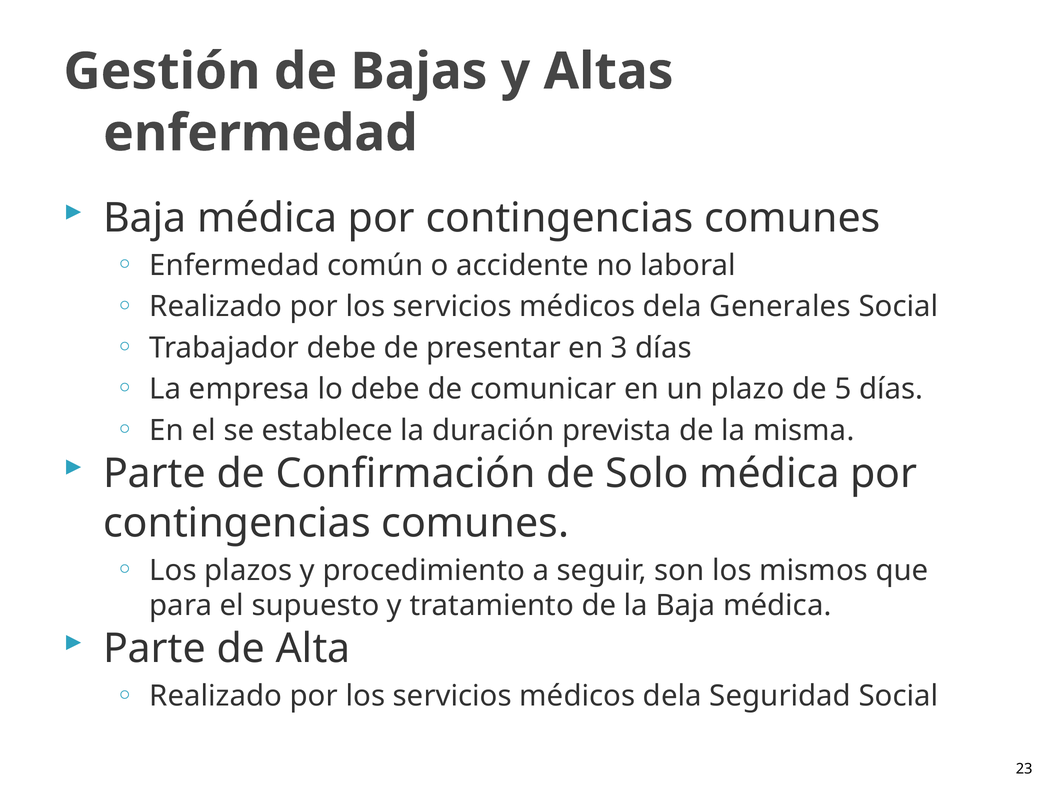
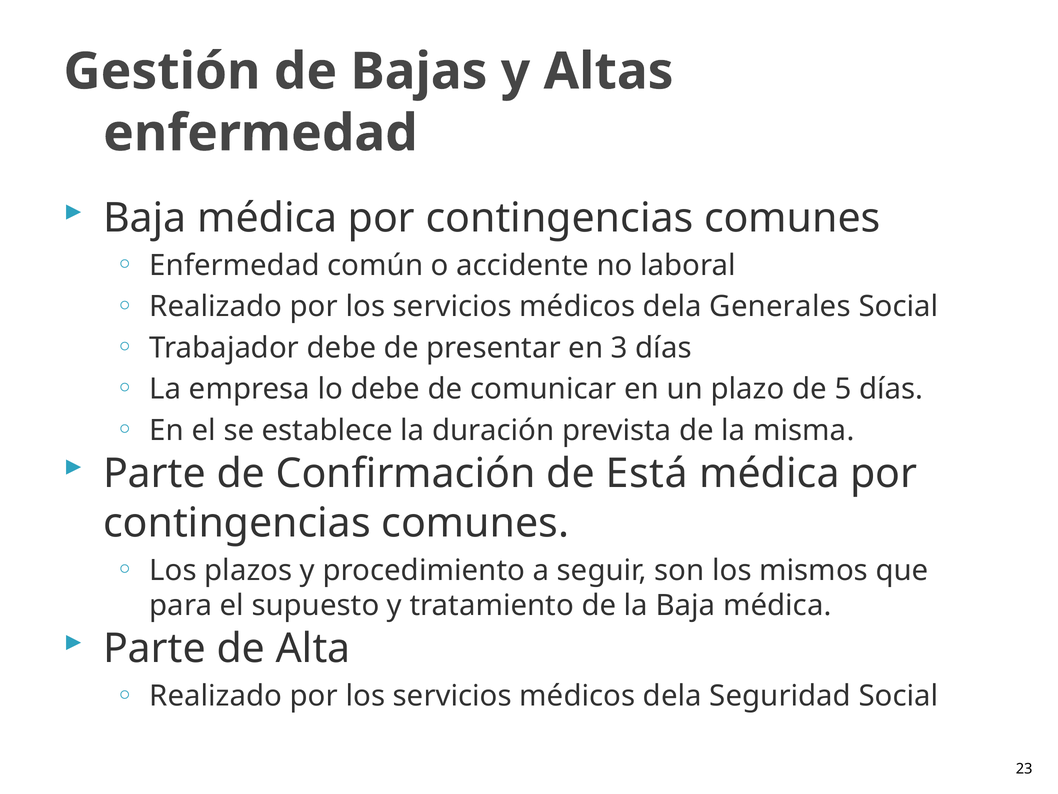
Solo: Solo -> Está (647, 473)
